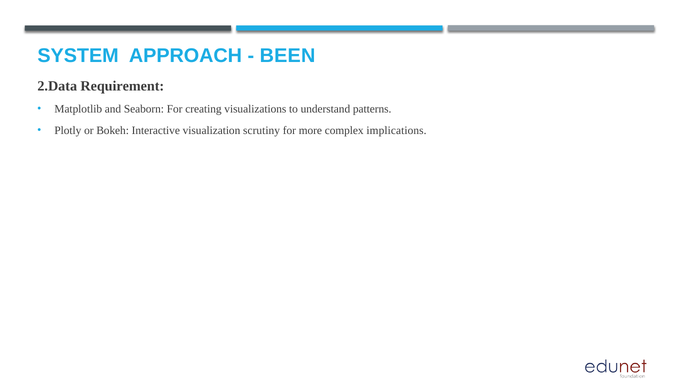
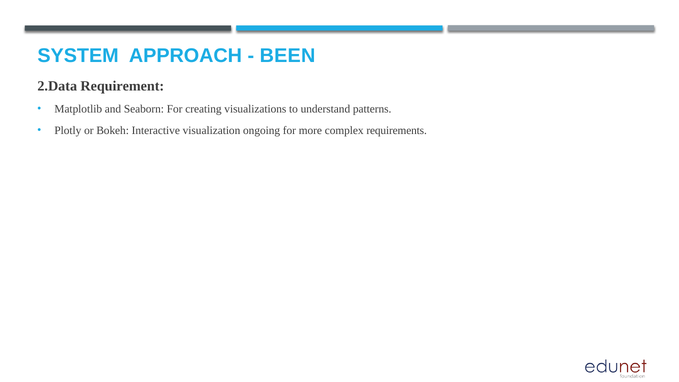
scrutiny: scrutiny -> ongoing (262, 131)
implications: implications -> requirements (397, 131)
